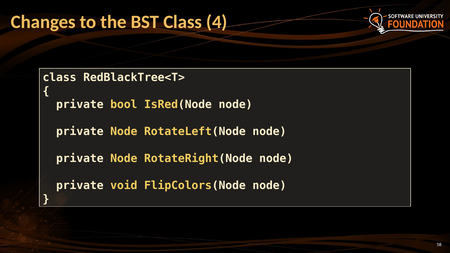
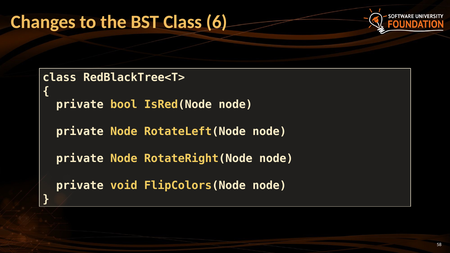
4: 4 -> 6 (217, 22)
